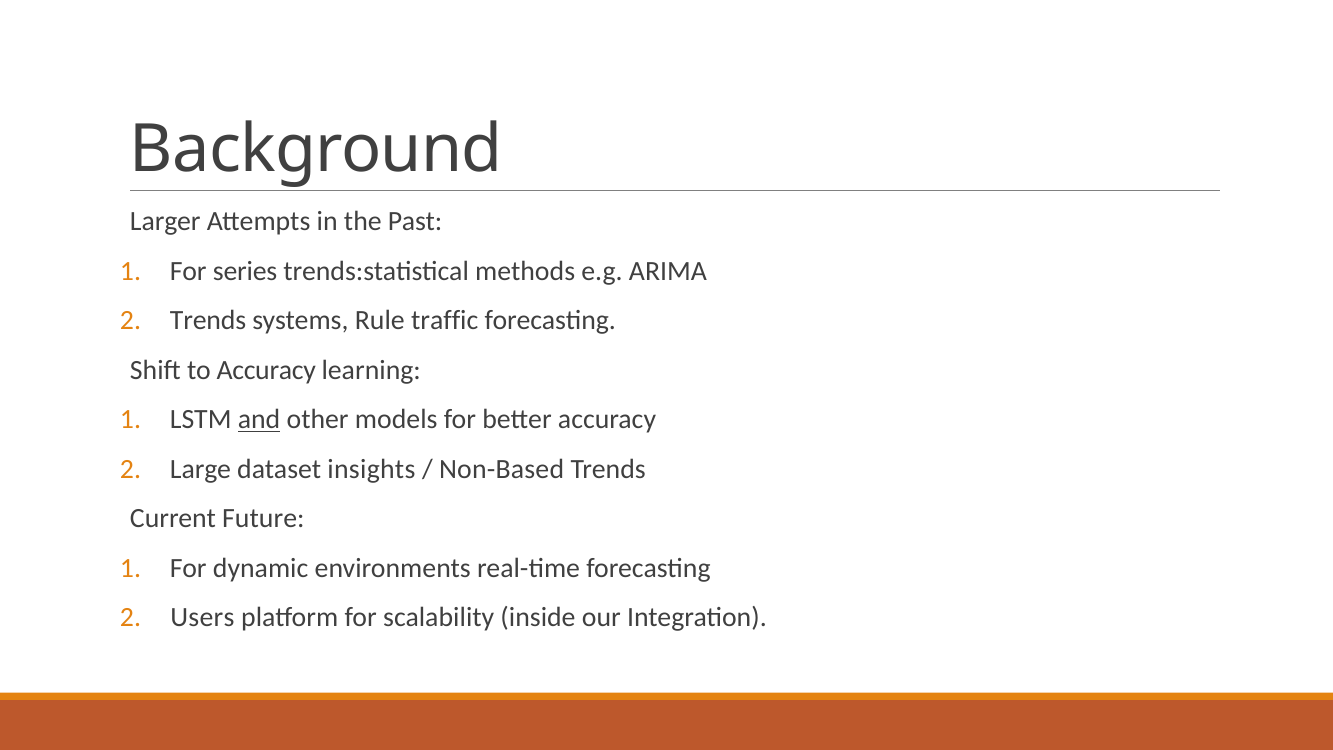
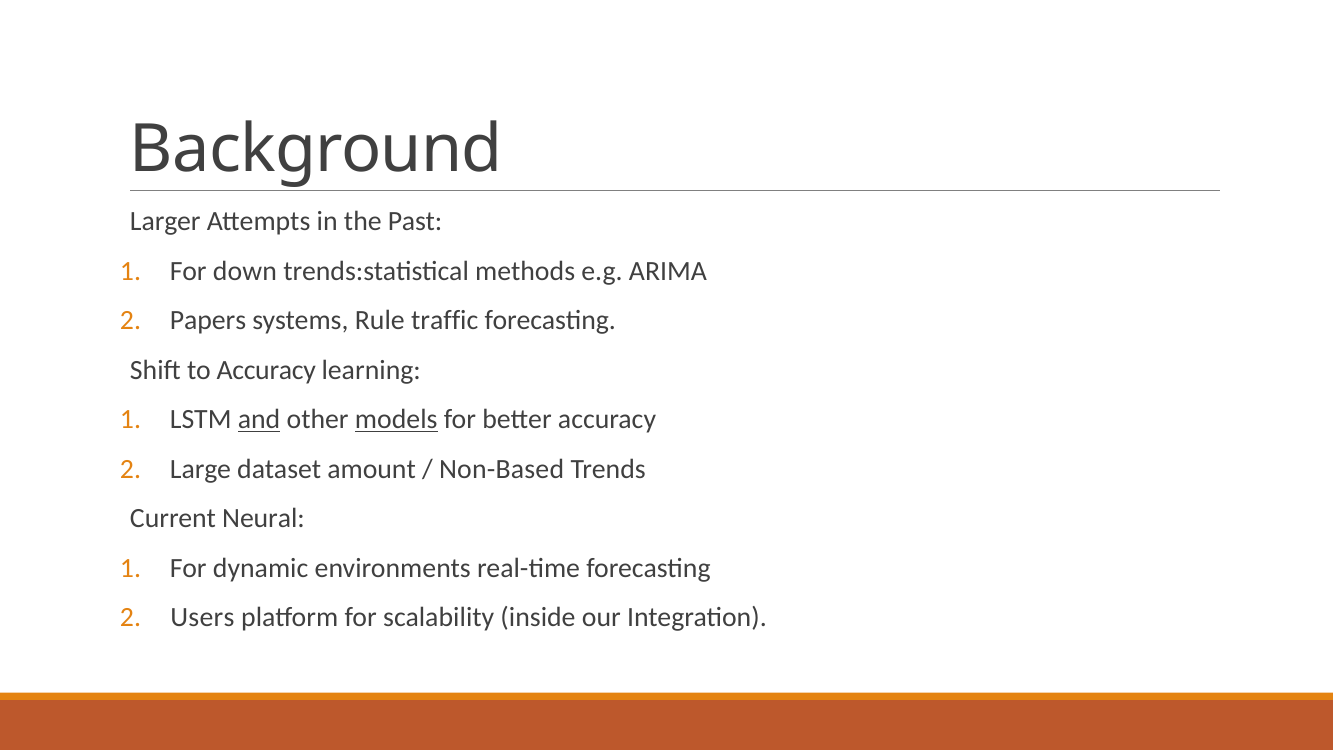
series: series -> down (245, 271)
Trends: Trends -> Papers (208, 321)
models underline: none -> present (396, 420)
insights: insights -> amount (372, 469)
Future: Future -> Neural (263, 519)
